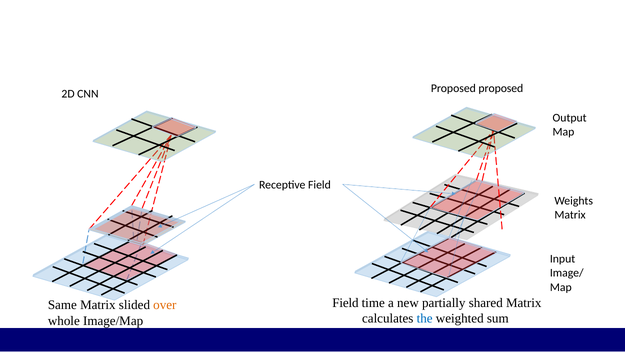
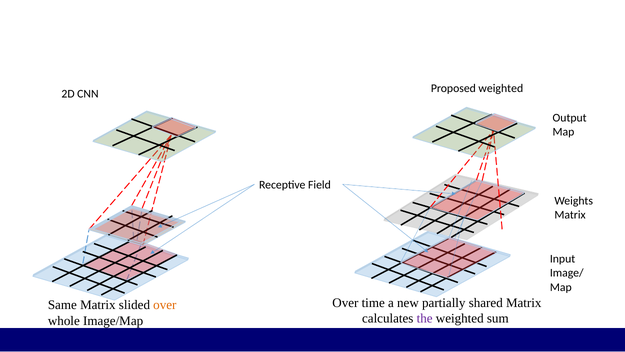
Proposed proposed: proposed -> weighted (501, 88)
Field: Field -> Over (345, 303)
the colour: blue -> purple (425, 318)
